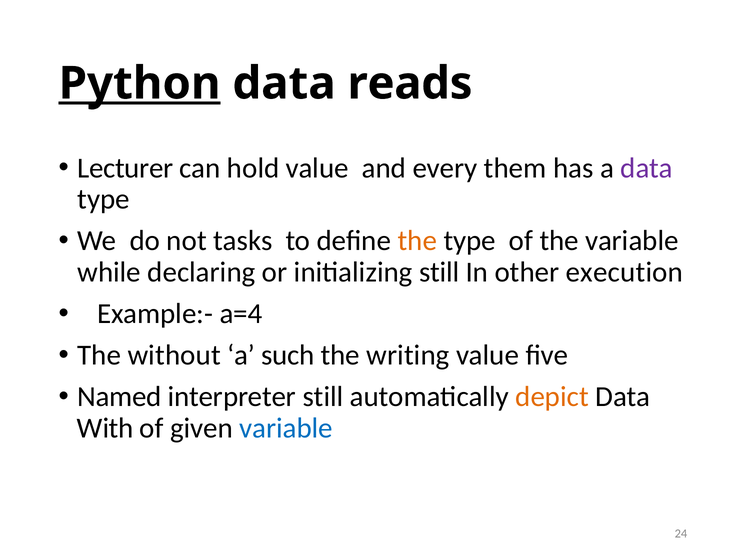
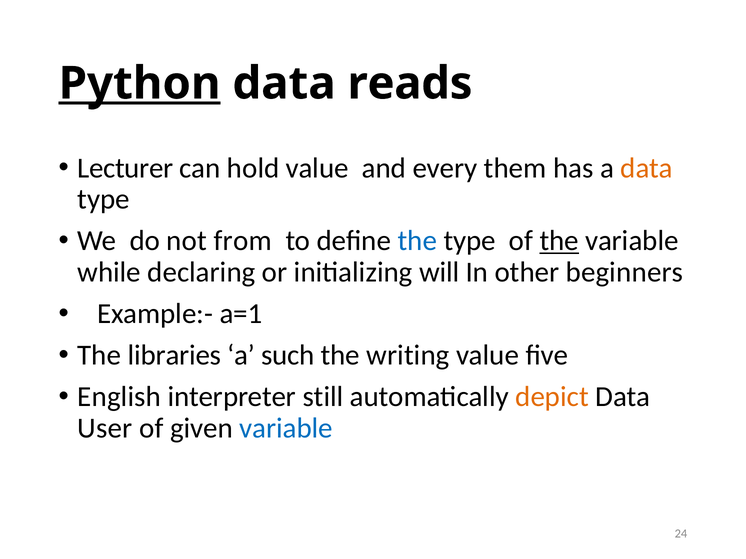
data colour: purple -> orange (647, 168)
tasks: tasks -> from (243, 241)
the colour: orange -> blue (417, 241)
the underline: none -> present (559, 241)
initializing still: still -> will (439, 272)
execution: execution -> beginners (624, 272)
a=4: a=4 -> a=1 (241, 314)
without: without -> libraries (174, 356)
Named: Named -> English (119, 397)
With: With -> User (105, 429)
